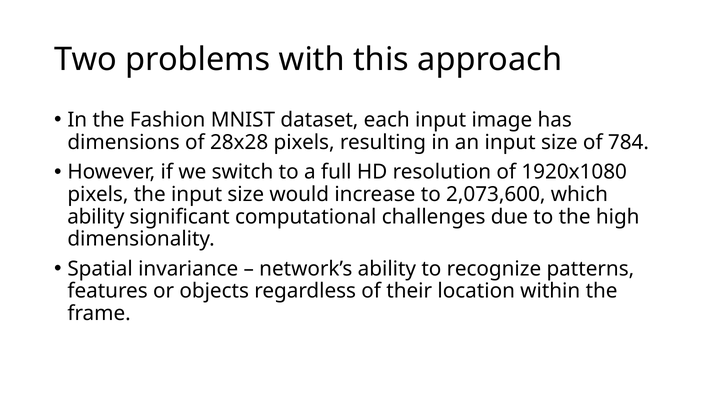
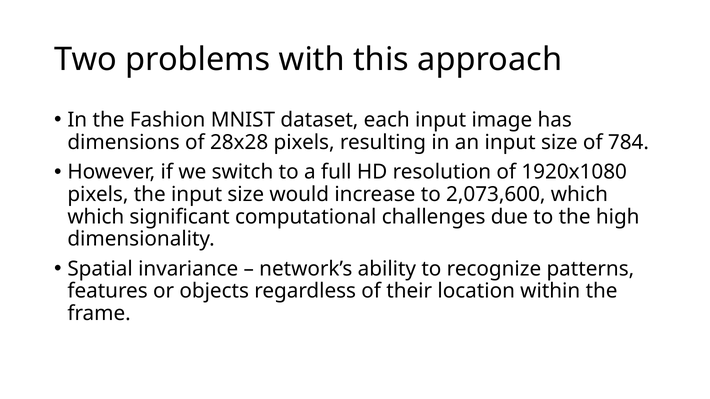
ability: ability -> which (96, 217)
